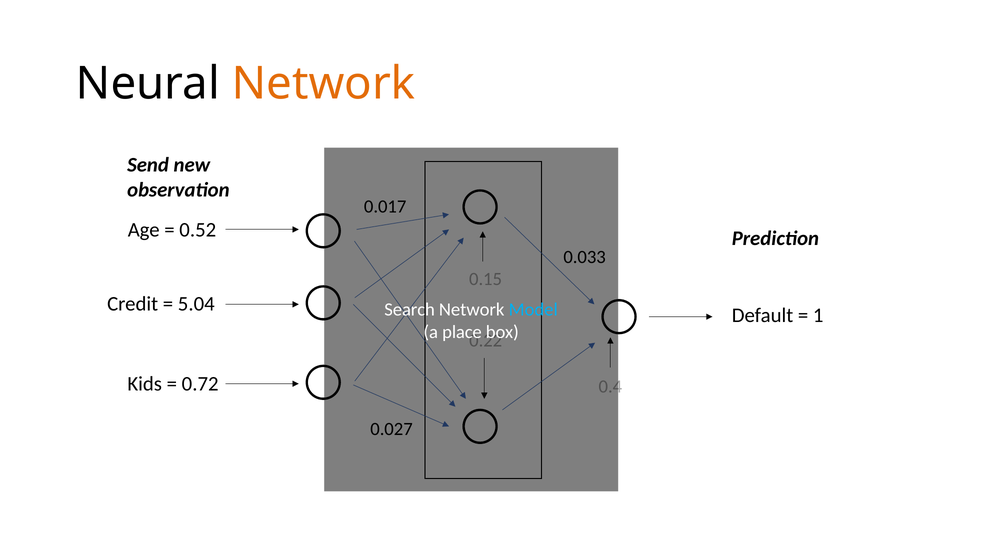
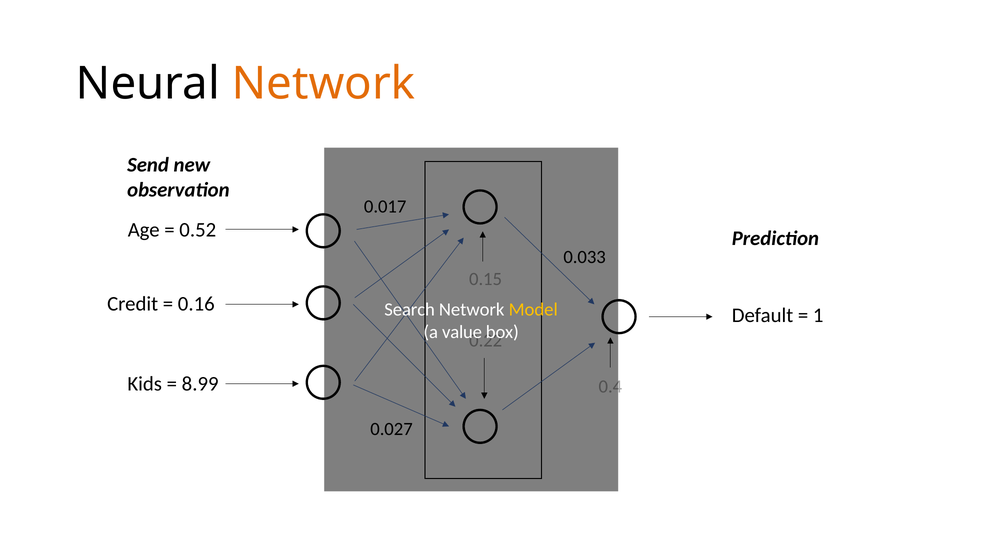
5.04: 5.04 -> 0.16 (196, 304)
Model colour: light blue -> yellow (533, 310)
place: place -> value (462, 332)
0.72: 0.72 -> 8.99 (200, 384)
